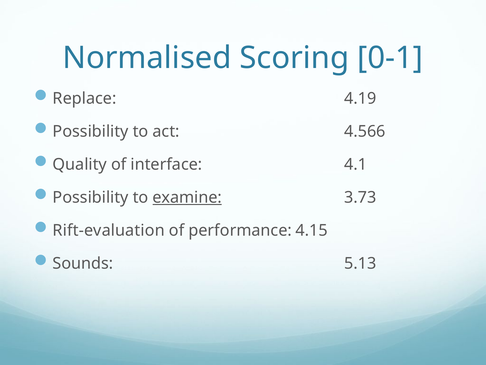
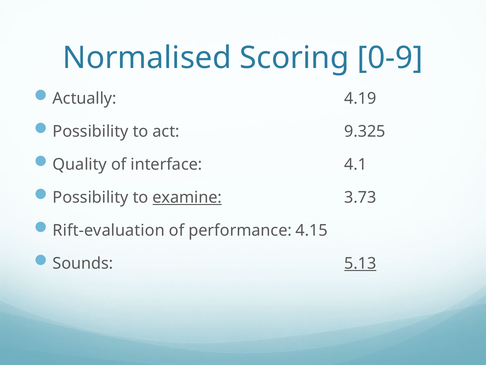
0-1: 0-1 -> 0-9 (390, 58)
Replace: Replace -> Actually (85, 98)
4.566: 4.566 -> 9.325 (365, 131)
5.13 underline: none -> present (360, 263)
